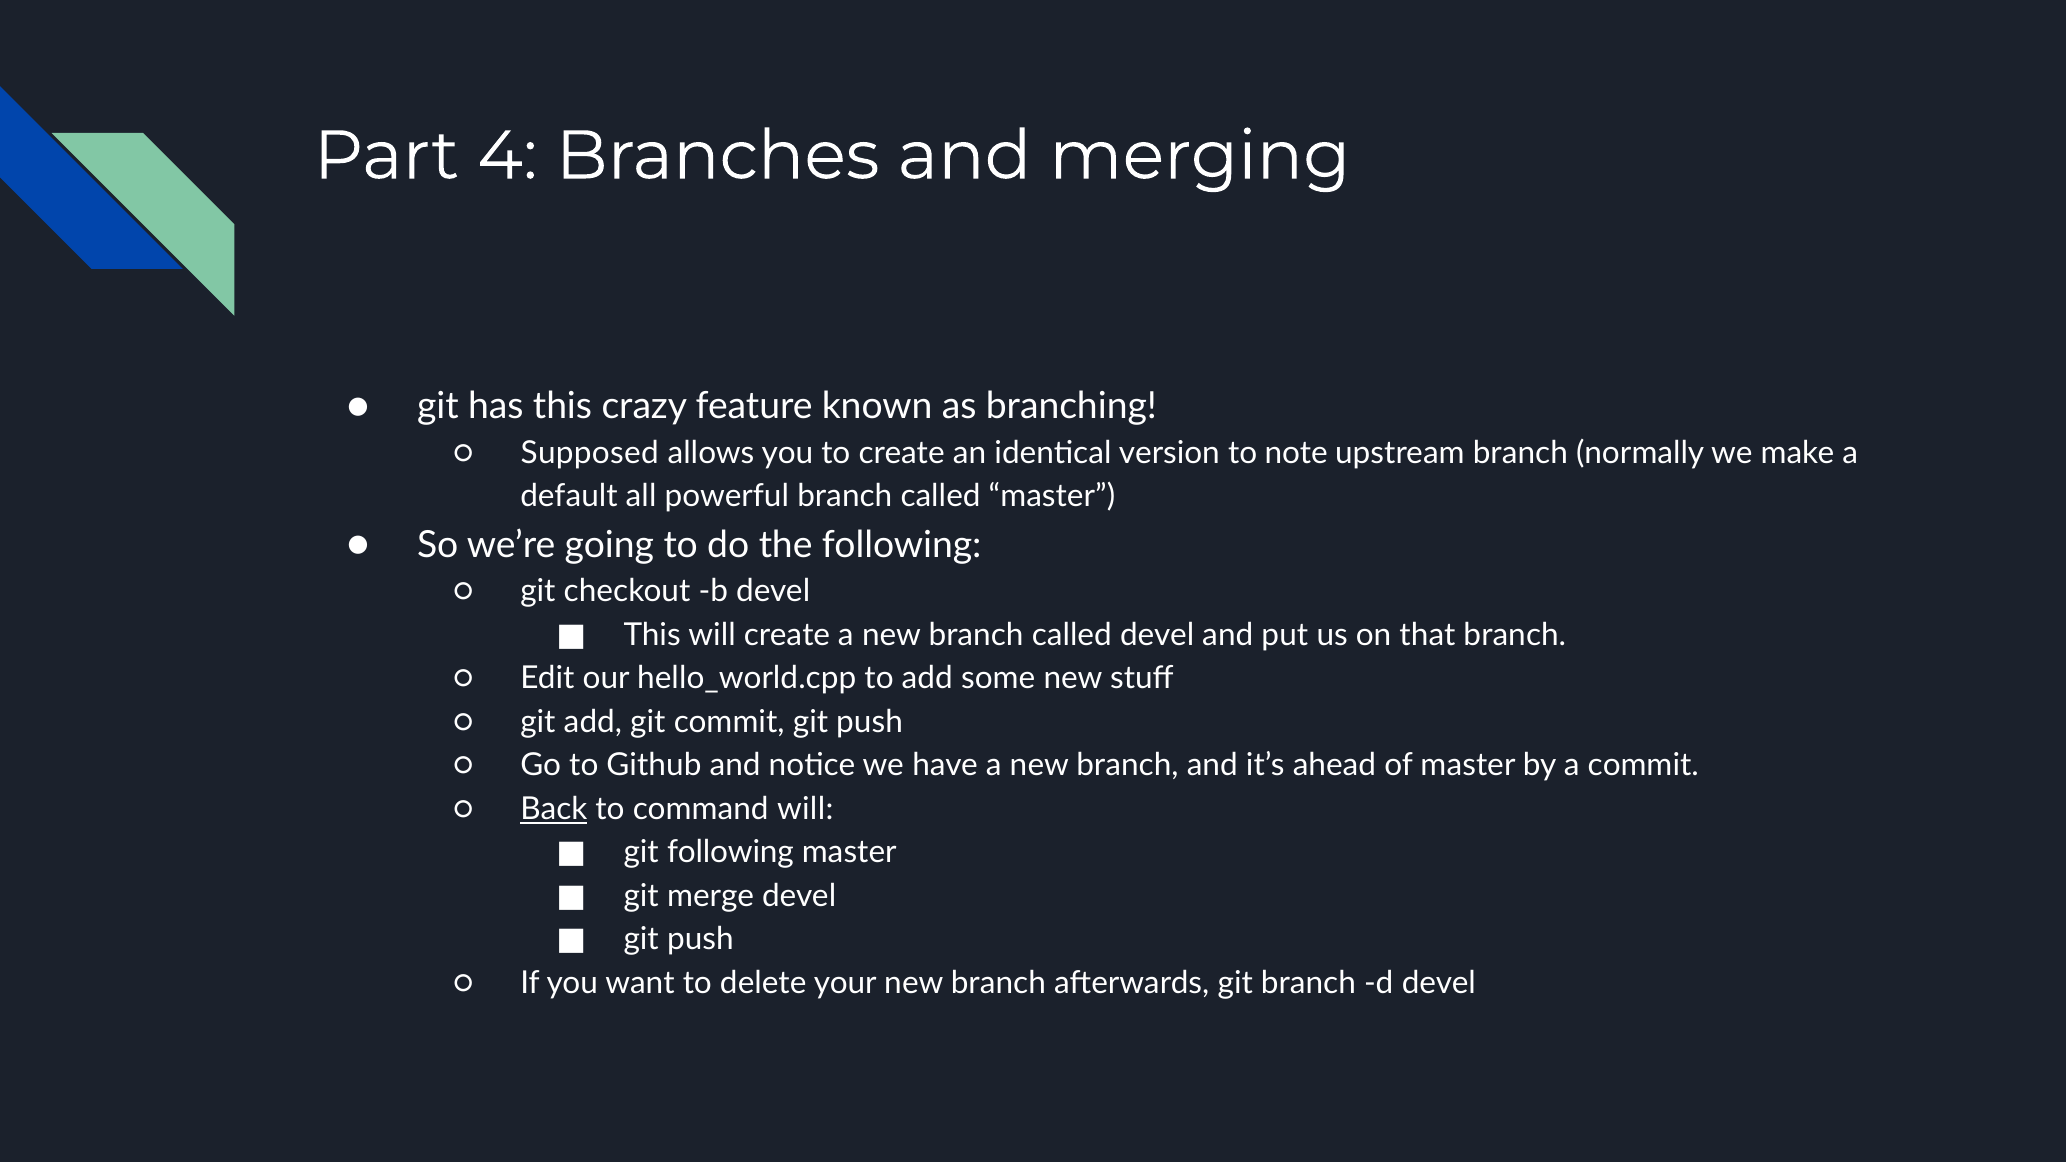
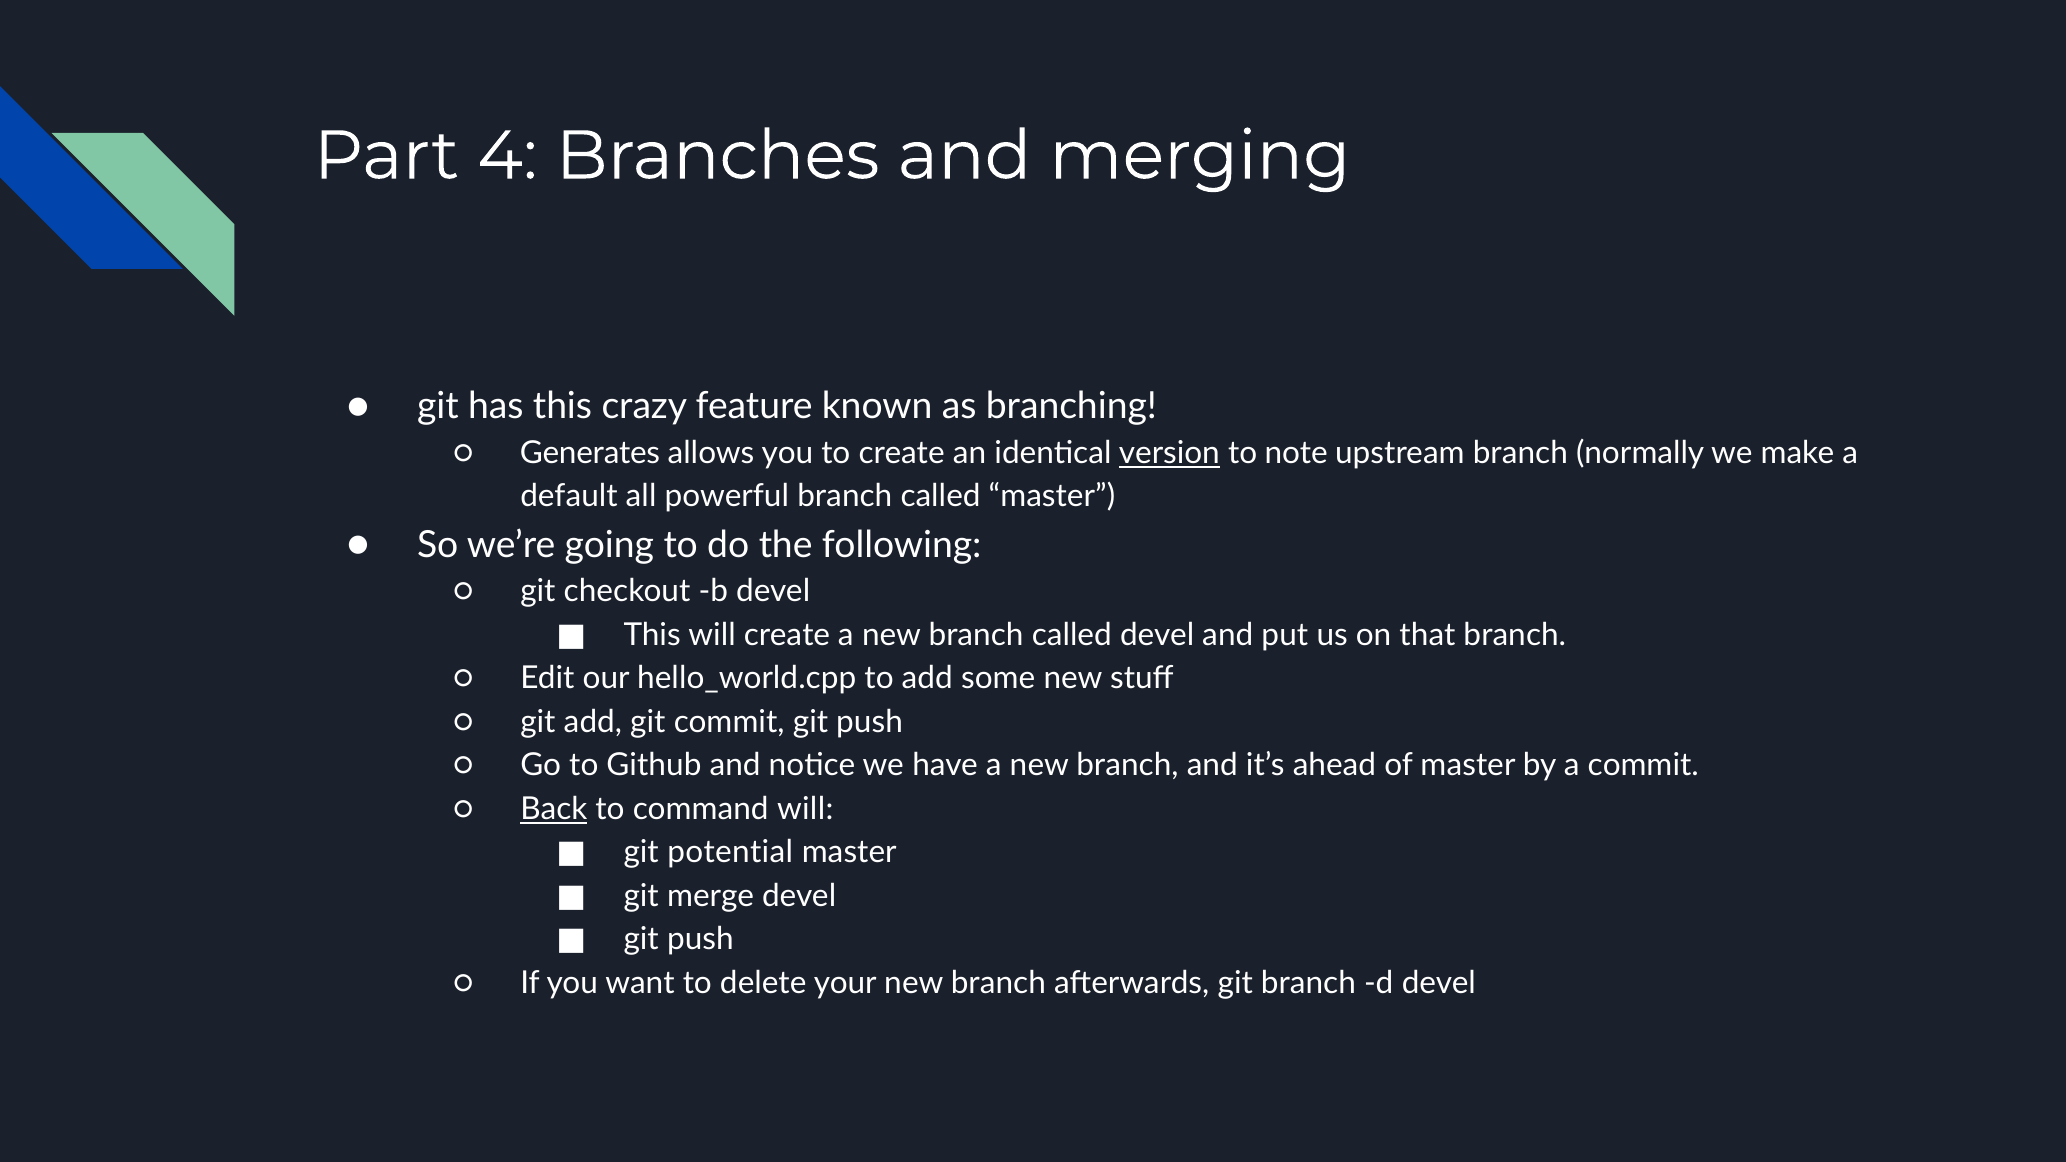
Supposed: Supposed -> Generates (590, 453)
version underline: none -> present (1169, 453)
git following: following -> potential (730, 853)
